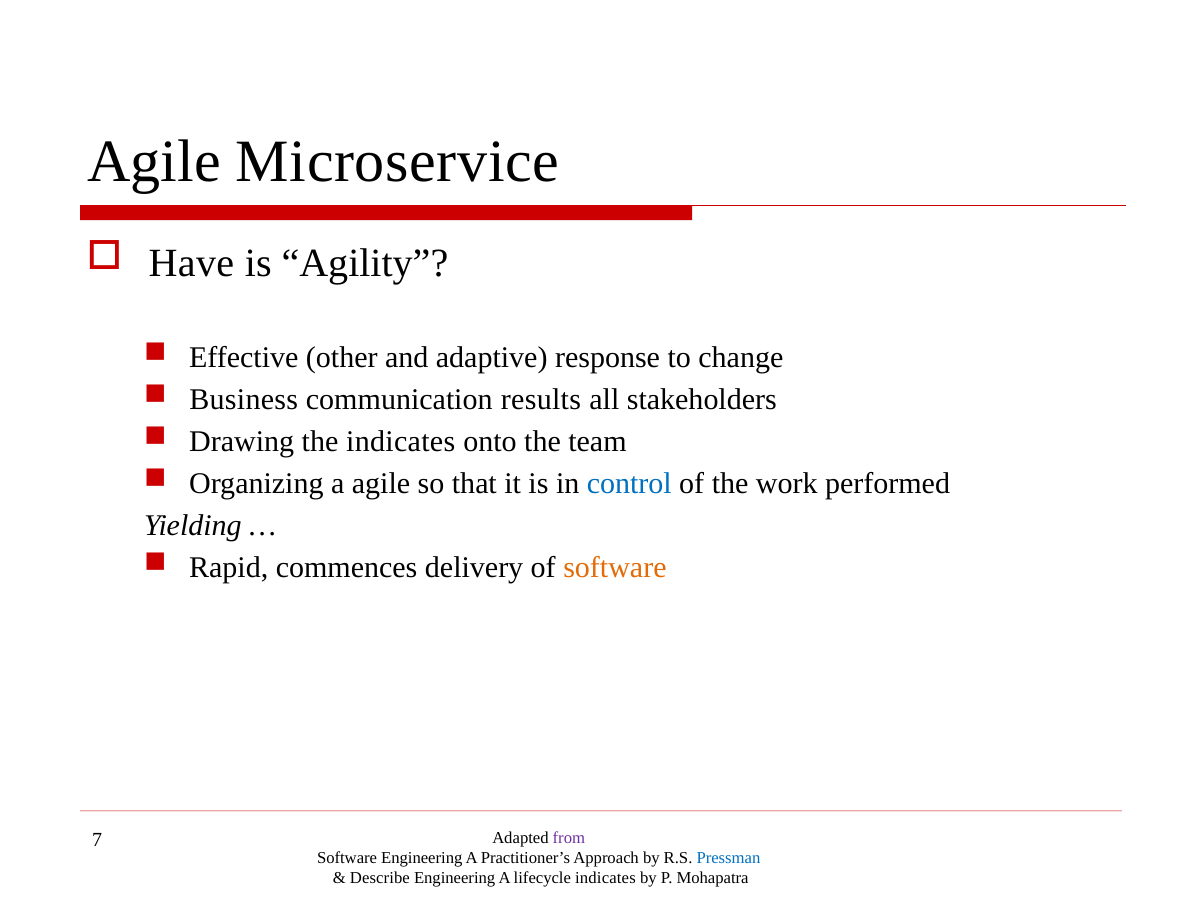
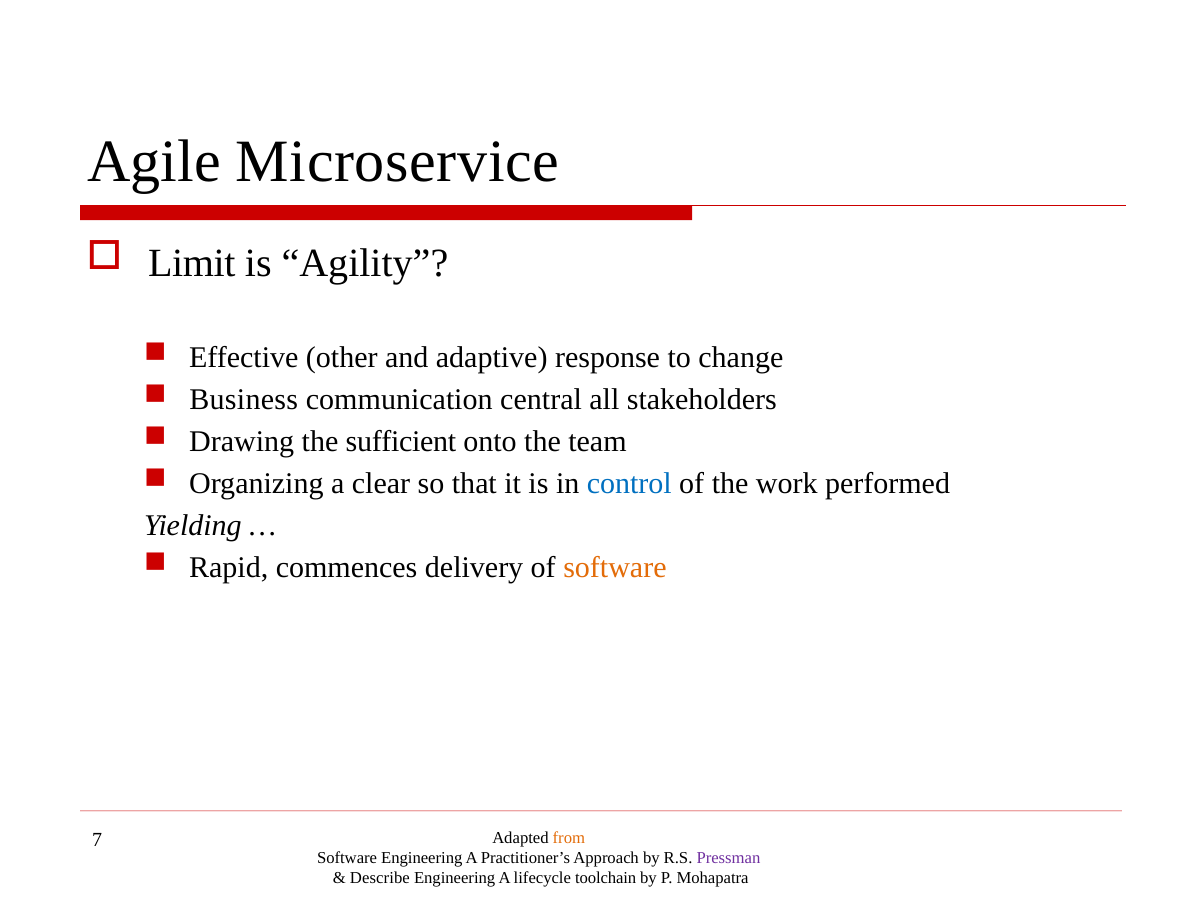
Have: Have -> Limit (192, 263)
results: results -> central (541, 399)
the indicates: indicates -> sufficient (401, 441)
a agile: agile -> clear (381, 484)
from colour: purple -> orange (569, 838)
Pressman colour: blue -> purple (728, 858)
lifecycle indicates: indicates -> toolchain (606, 878)
